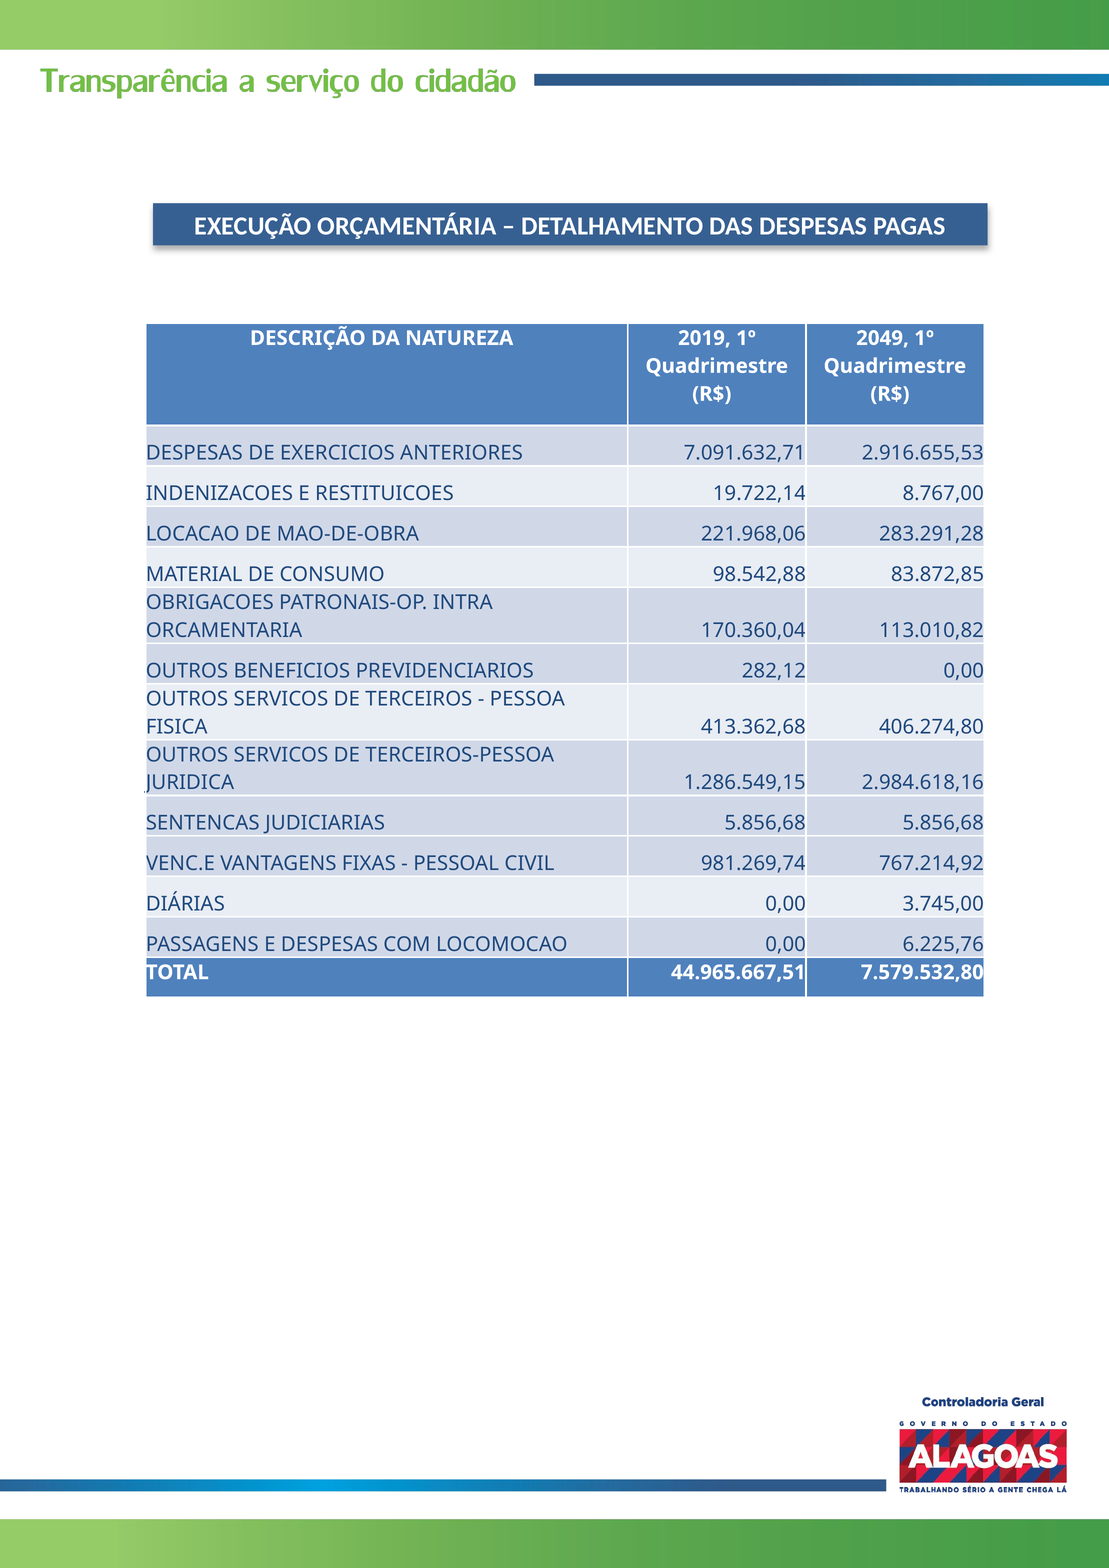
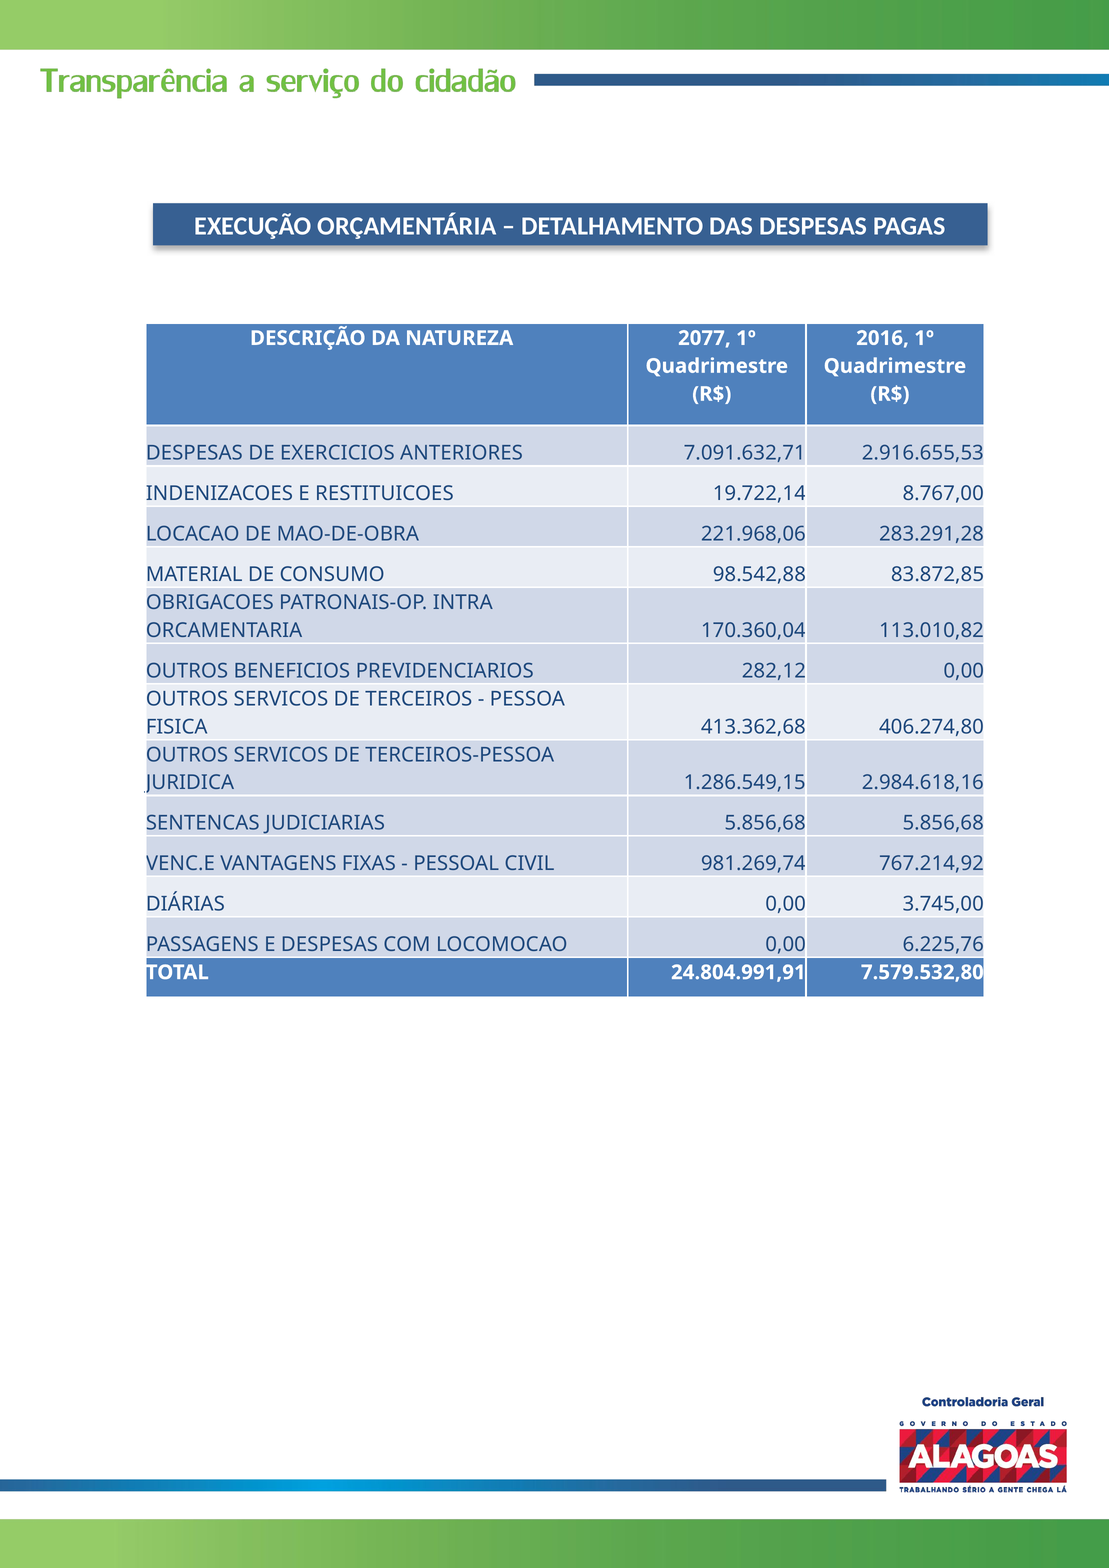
2019: 2019 -> 2077 (704, 338)
2049: 2049 -> 2016 (883, 338)
44.965.667,51: 44.965.667,51 -> 24.804.991,91 (738, 973)
